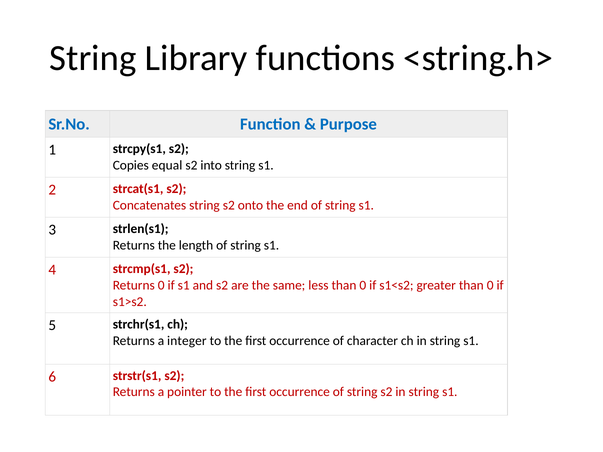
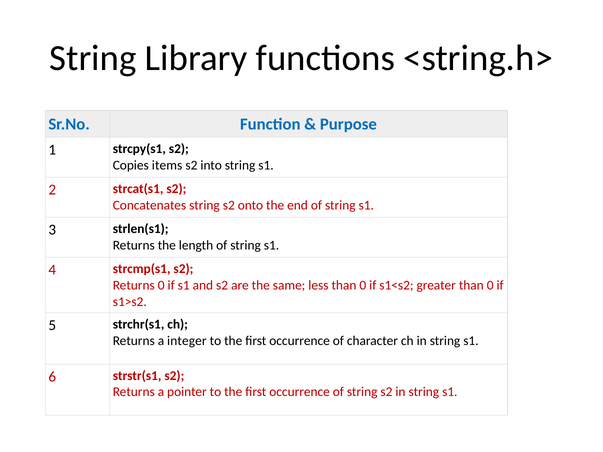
equal: equal -> items (167, 165)
